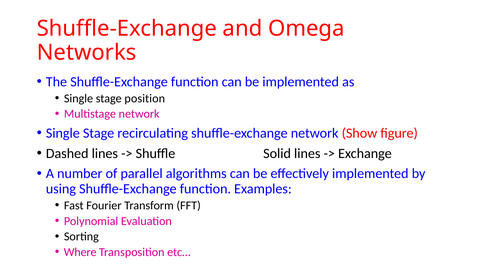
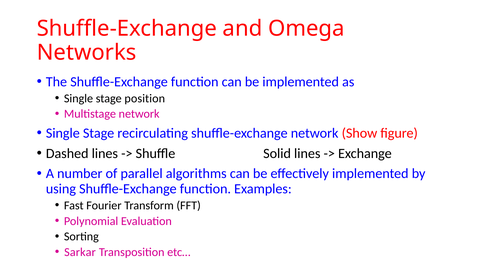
Where: Where -> Sarkar (80, 252)
